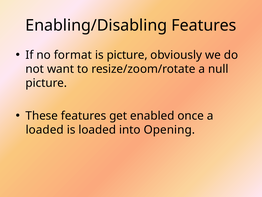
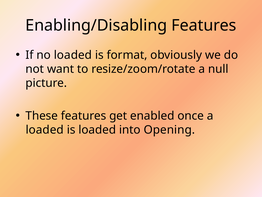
no format: format -> loaded (73, 55)
is picture: picture -> format (127, 55)
